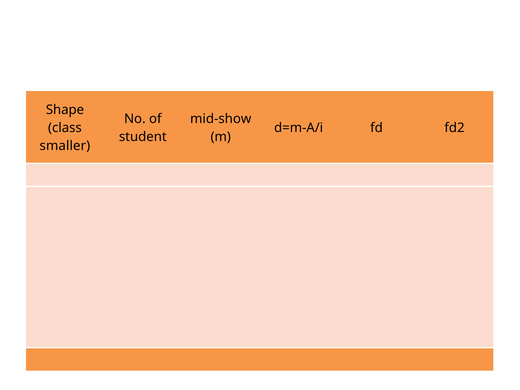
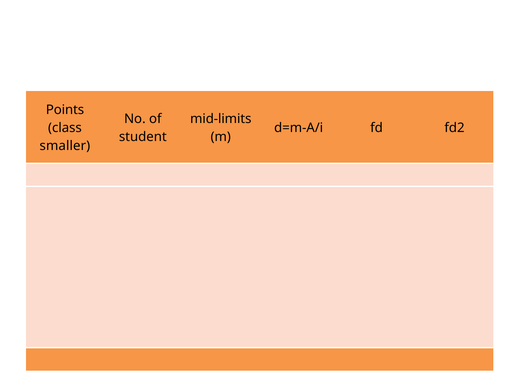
Shape: Shape -> Points (65, 110)
mid-show: mid-show -> mid-limits (221, 119)
